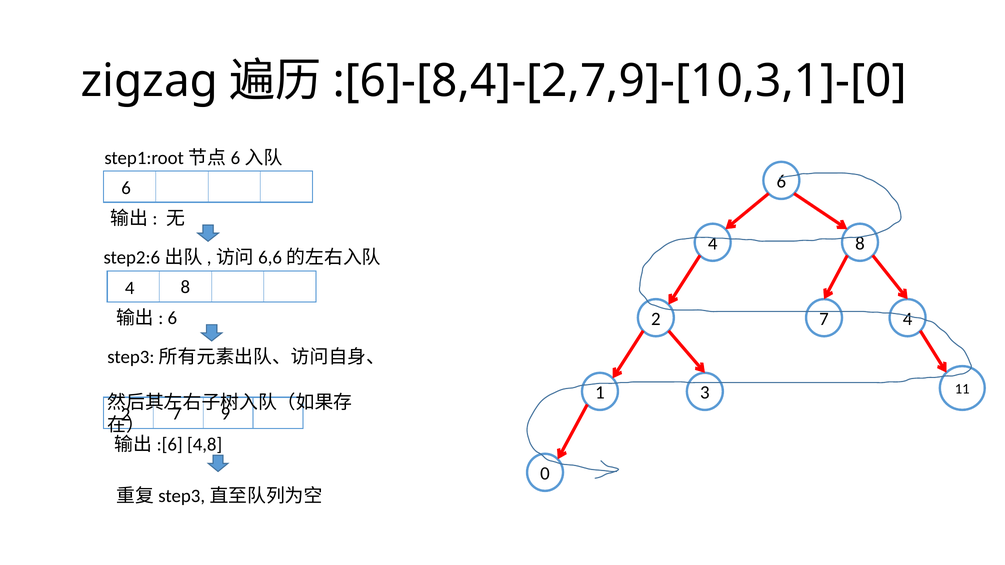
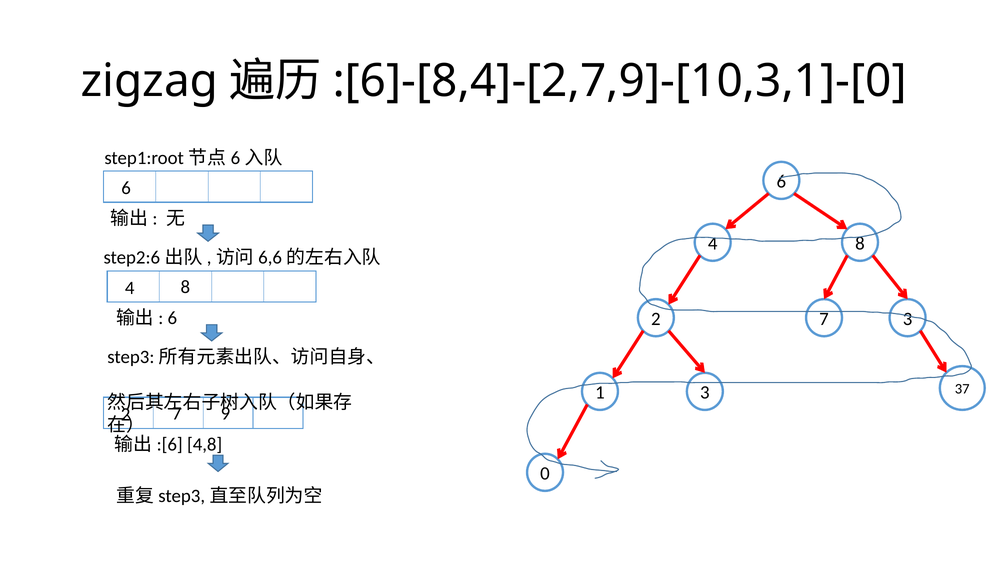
7 4: 4 -> 3 (908, 319)
11: 11 -> 37 (962, 389)
